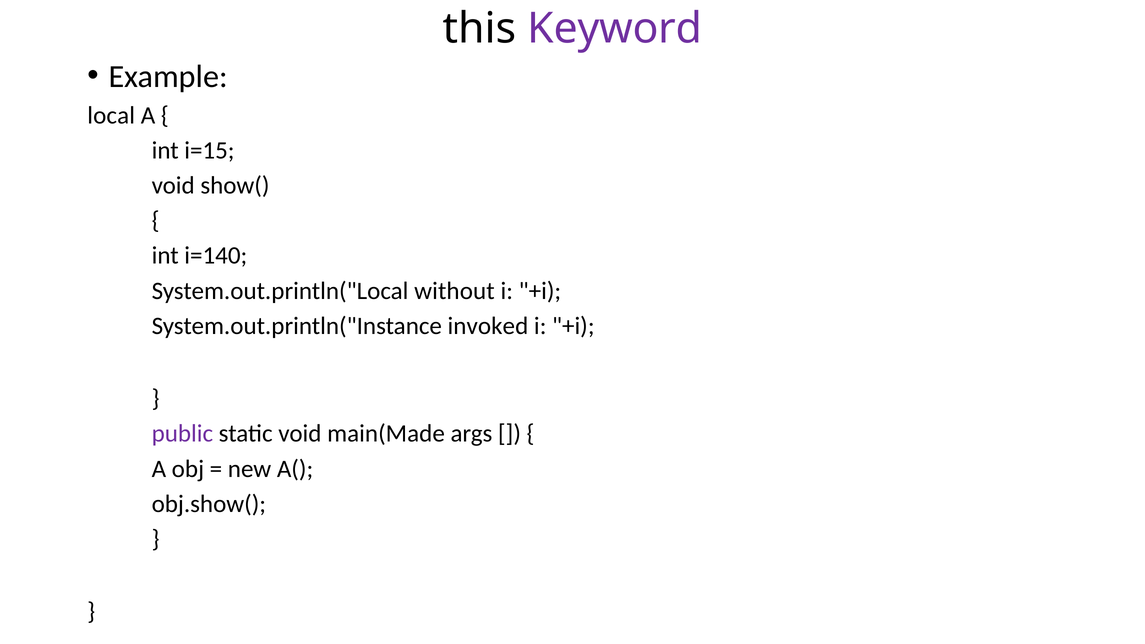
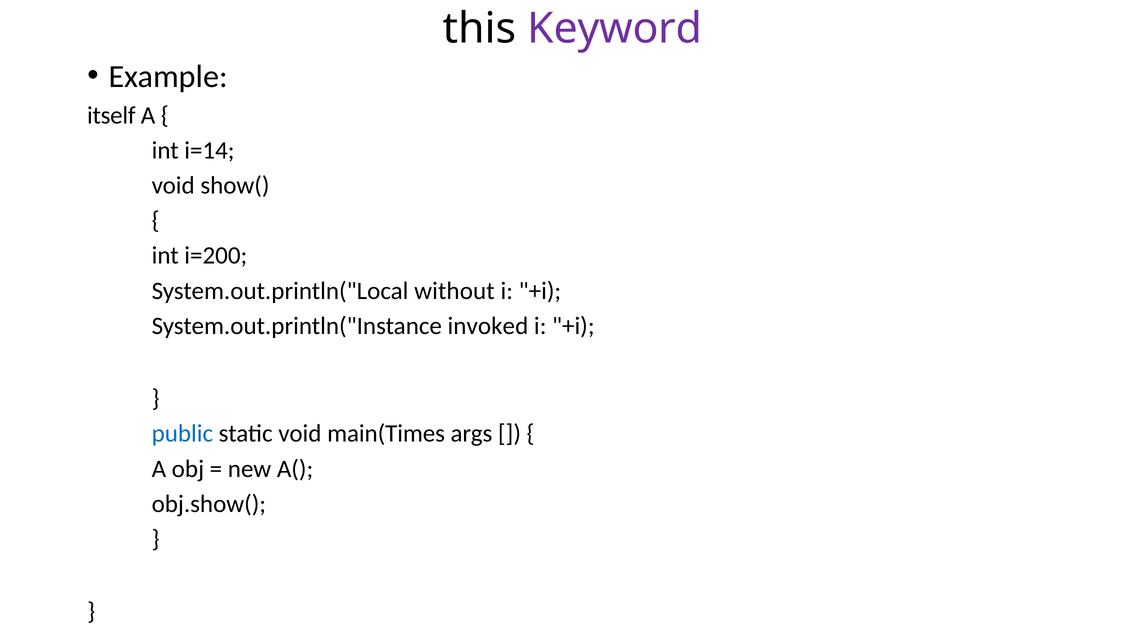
local: local -> itself (111, 115)
i=15: i=15 -> i=14 (209, 151)
i=140: i=140 -> i=200 (216, 256)
public colour: purple -> blue (182, 434)
main(Made: main(Made -> main(Times (386, 434)
